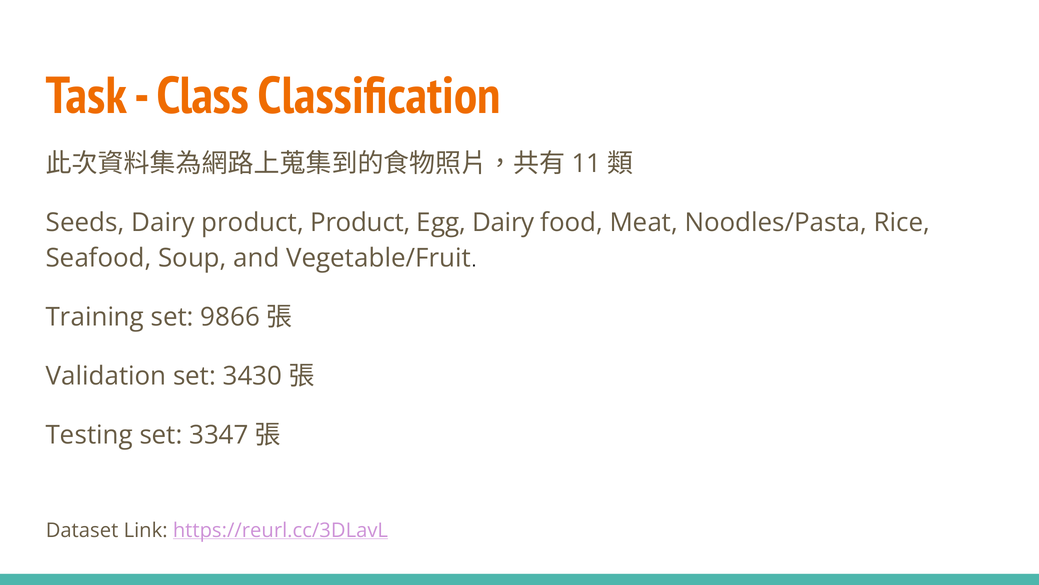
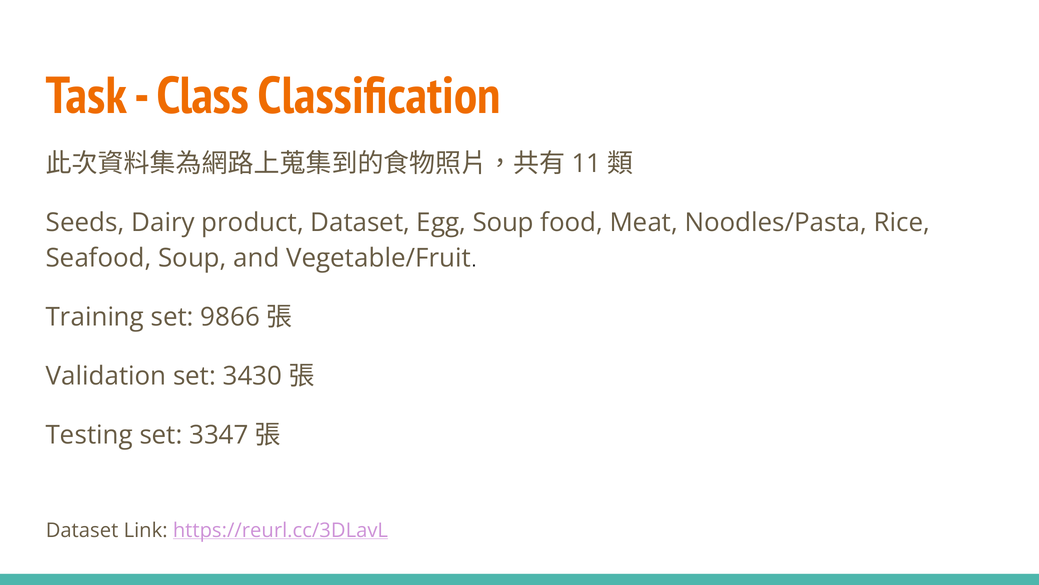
product Product: Product -> Dataset (360, 222)
Egg Dairy: Dairy -> Soup (503, 222)
